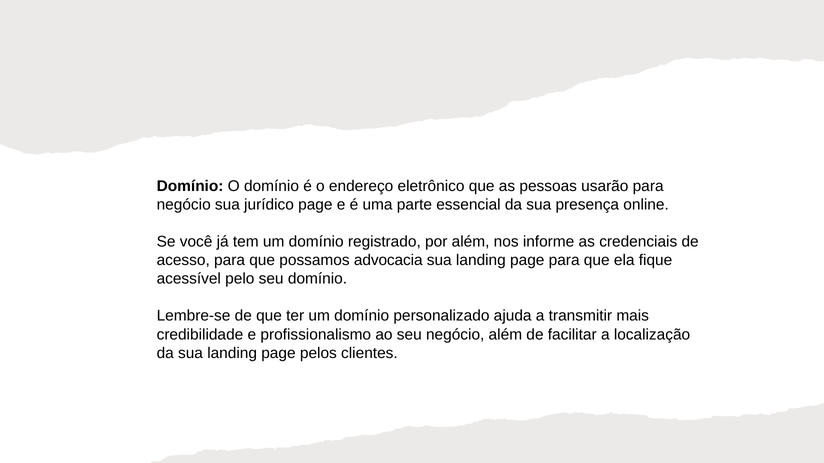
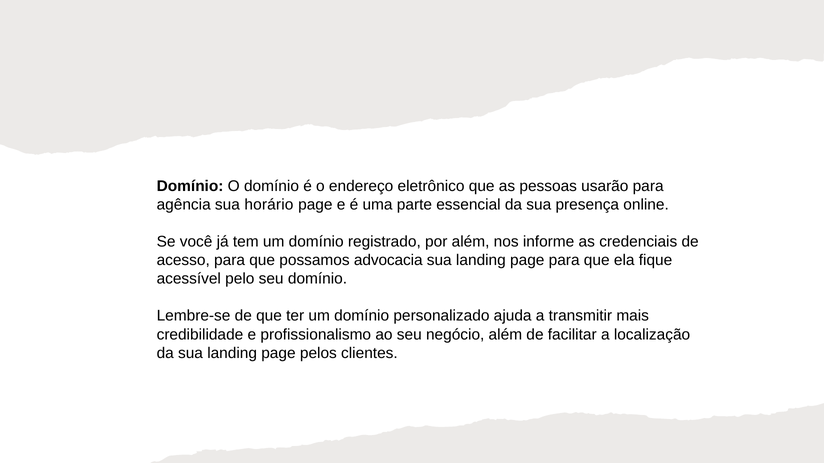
negócio: negócio -> agência (184, 205)
jurídico: jurídico -> horário (269, 205)
